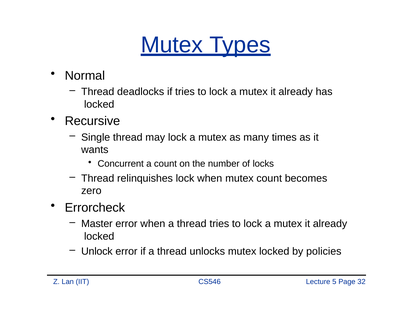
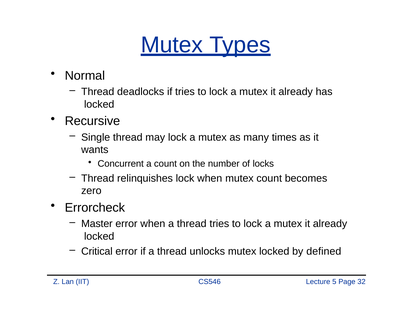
Unlock: Unlock -> Critical (97, 251)
policies: policies -> defined (324, 251)
